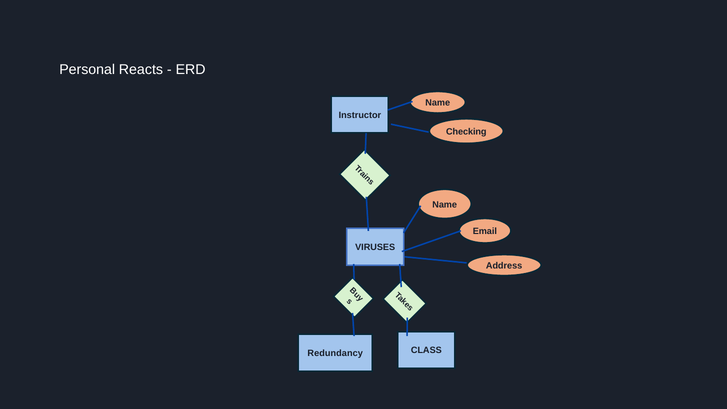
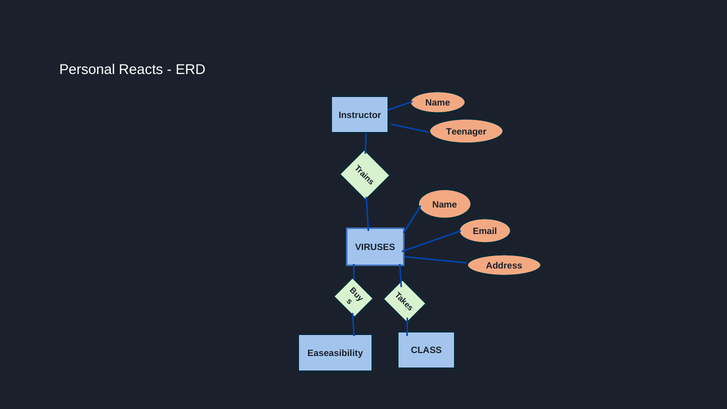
Checking: Checking -> Teenager (466, 132)
Redundancy: Redundancy -> Easeasibility (335, 353)
